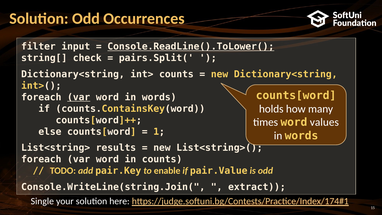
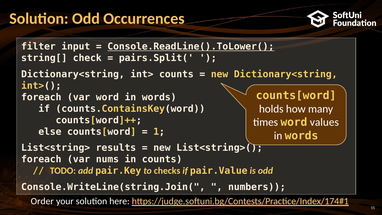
var underline: present -> none (79, 97)
word: word -> nums (107, 159)
enable: enable -> checks (167, 171)
extract: extract -> numbers (257, 187)
Single: Single -> Order (42, 201)
